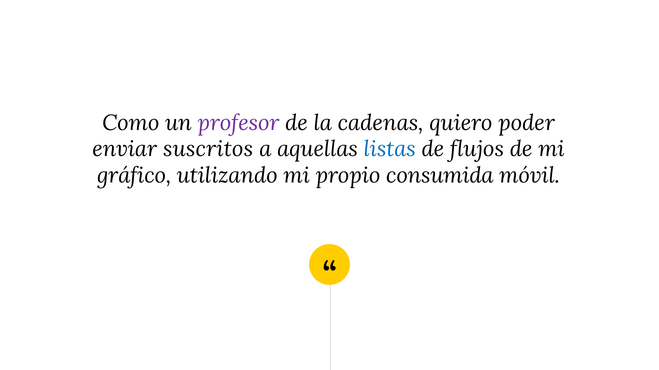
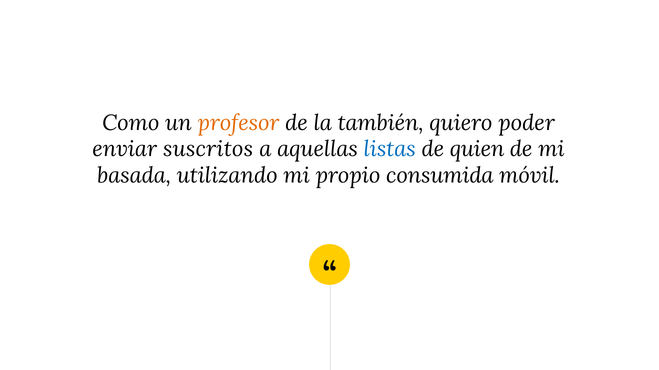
profesor colour: purple -> orange (238, 123)
cadenas: cadenas -> también (381, 123)
flujos: flujos -> quien (477, 149)
gráfico: gráfico -> basada (134, 176)
